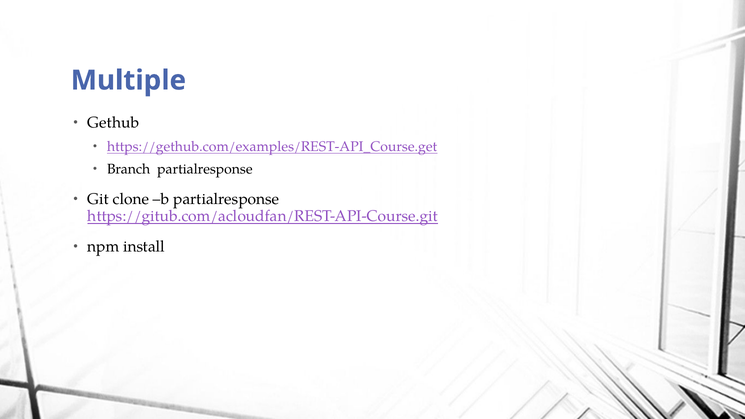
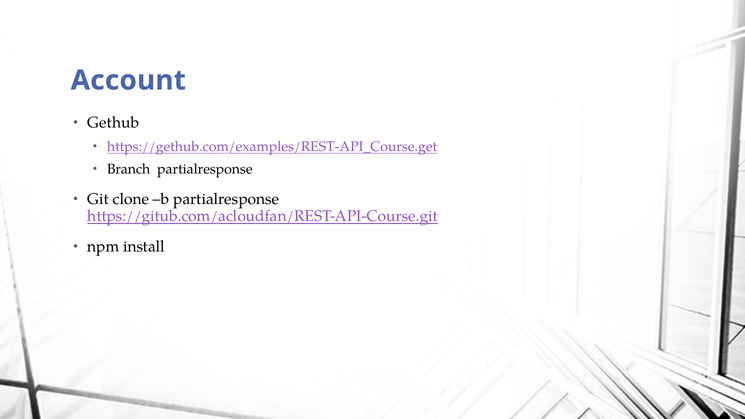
Multiple: Multiple -> Account (128, 80)
